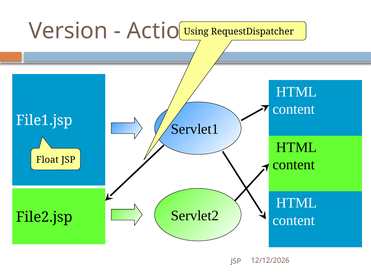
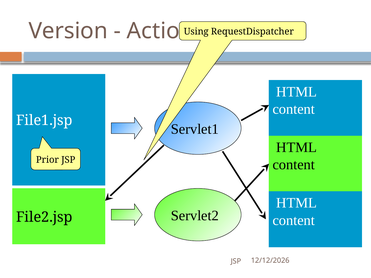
Float: Float -> Prior (47, 160)
